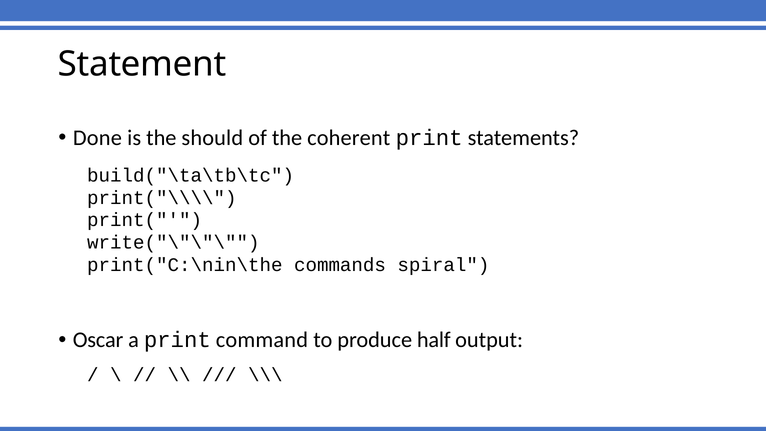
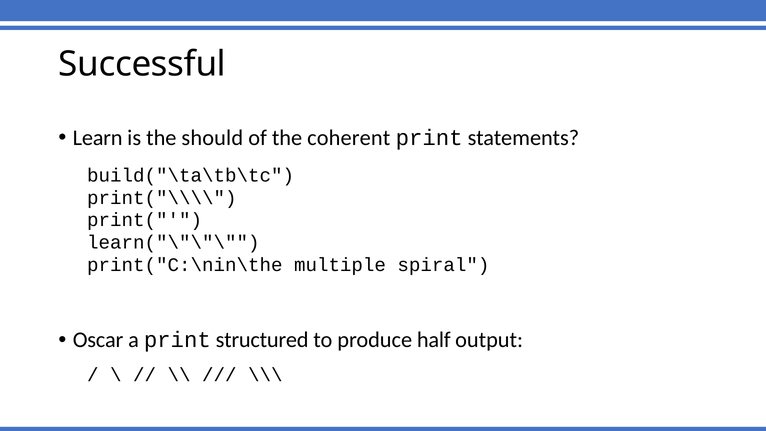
Statement: Statement -> Successful (142, 64)
Done: Done -> Learn (98, 138)
write("\"\"\: write("\"\"\ -> learn("\"\"\ (173, 242)
commands: commands -> multiple (340, 265)
command: command -> structured (262, 340)
